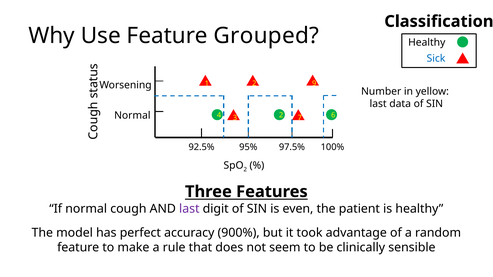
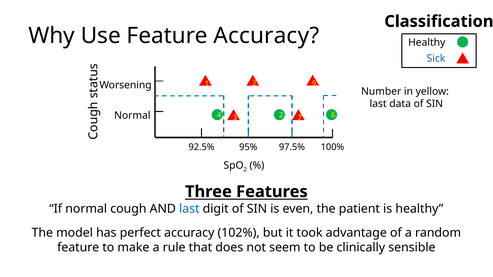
Feature Grouped: Grouped -> Accuracy (266, 36)
last colour: purple -> blue (189, 209)
900%: 900% -> 102% (239, 233)
